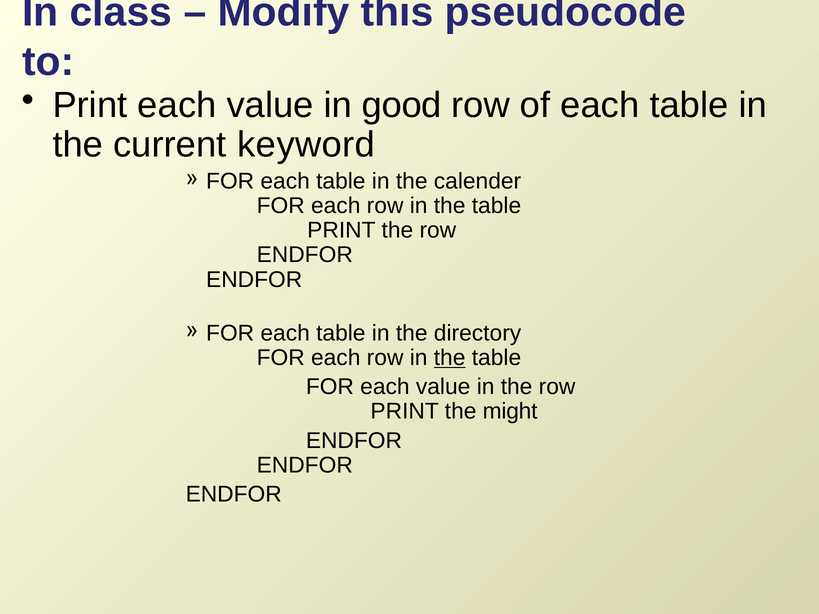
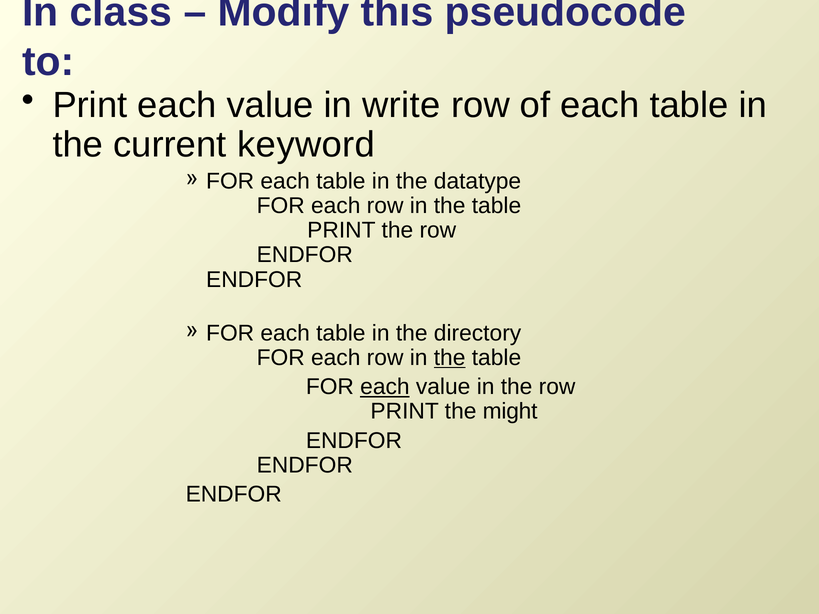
good: good -> write (401, 105)
calender: calender -> datatype (477, 181)
each underline: none -> present (385, 387)
